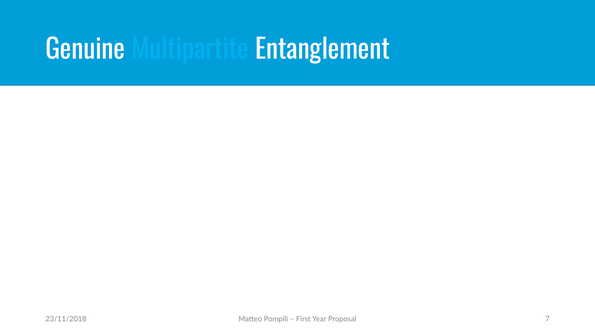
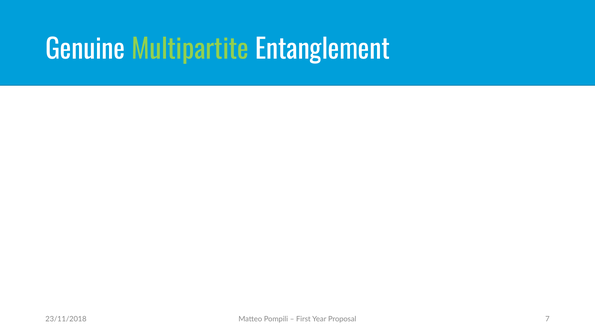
Multipartite colour: light blue -> light green (190, 50)
